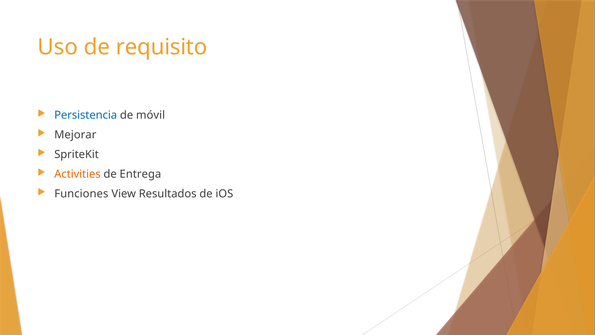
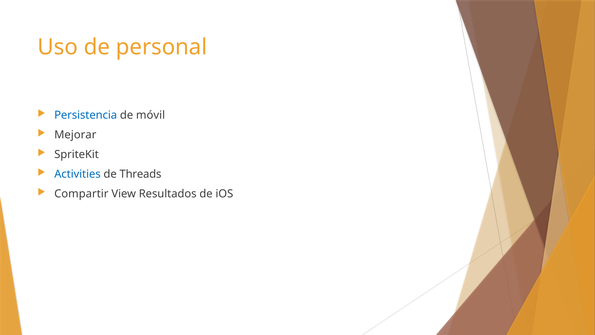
requisito: requisito -> personal (162, 47)
Activities colour: orange -> blue (77, 174)
Entrega: Entrega -> Threads (140, 174)
Funciones: Funciones -> Compartir (81, 194)
